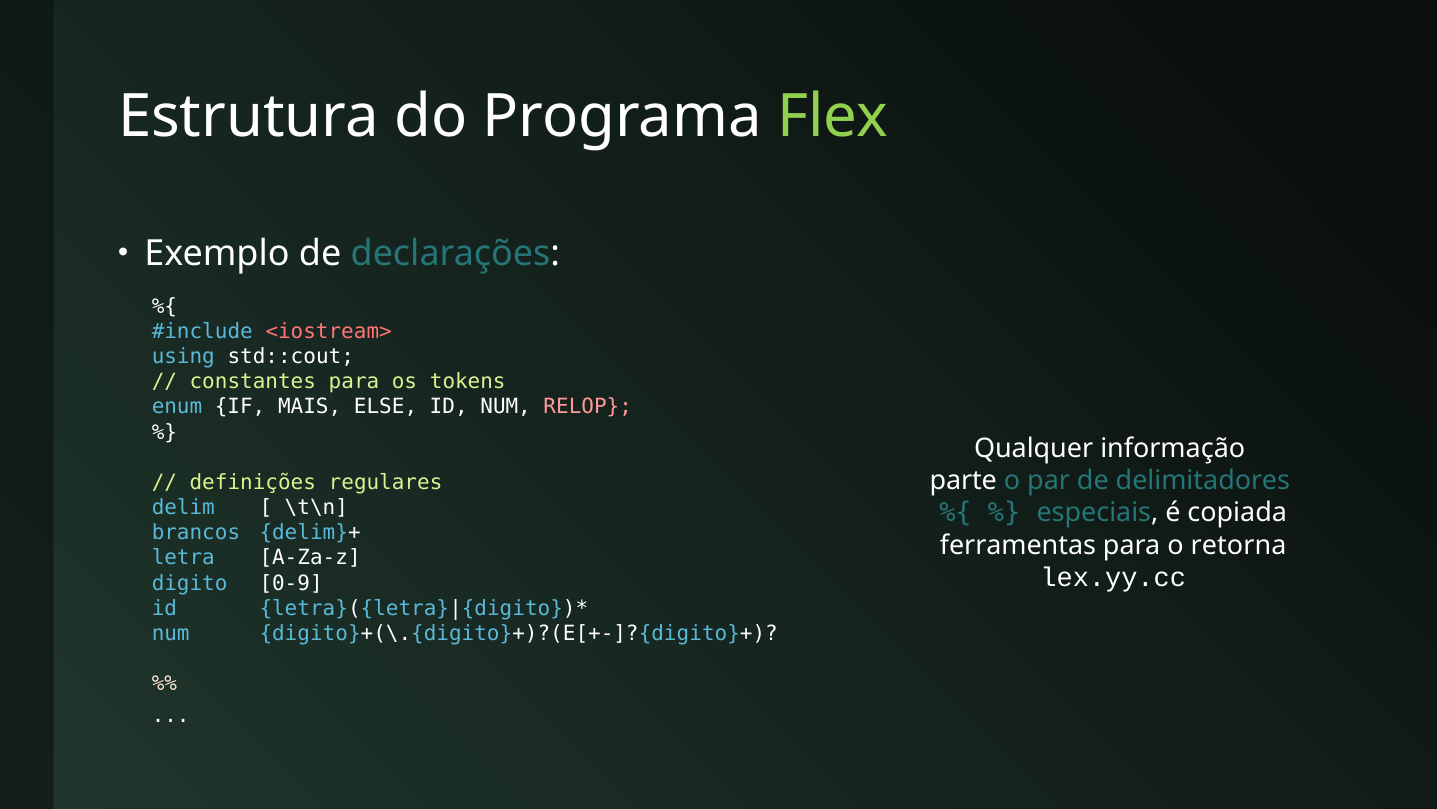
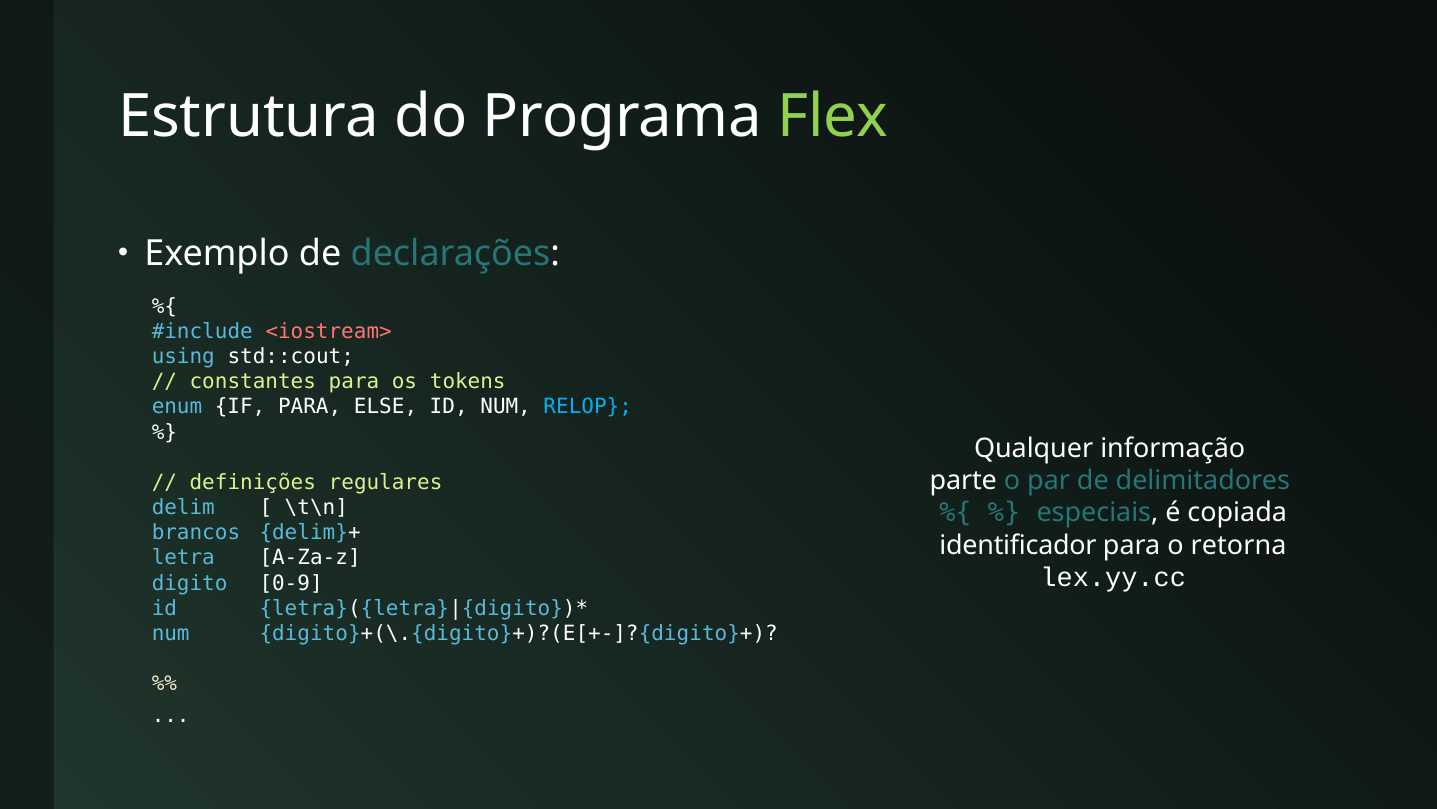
IF MAIS: MAIS -> PARA (310, 407)
RELOP colour: pink -> light blue (588, 407)
ferramentas: ferramentas -> identificador (1018, 545)
